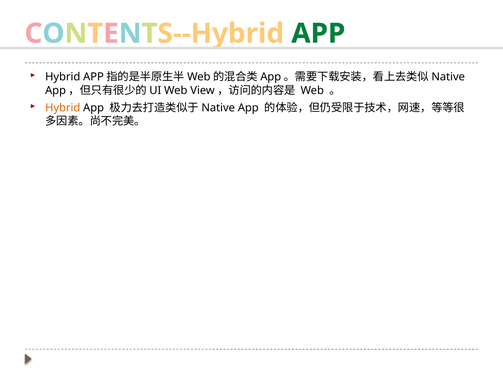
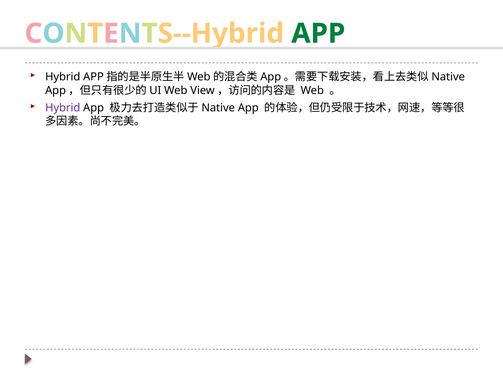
Hybrid colour: orange -> purple (63, 108)
